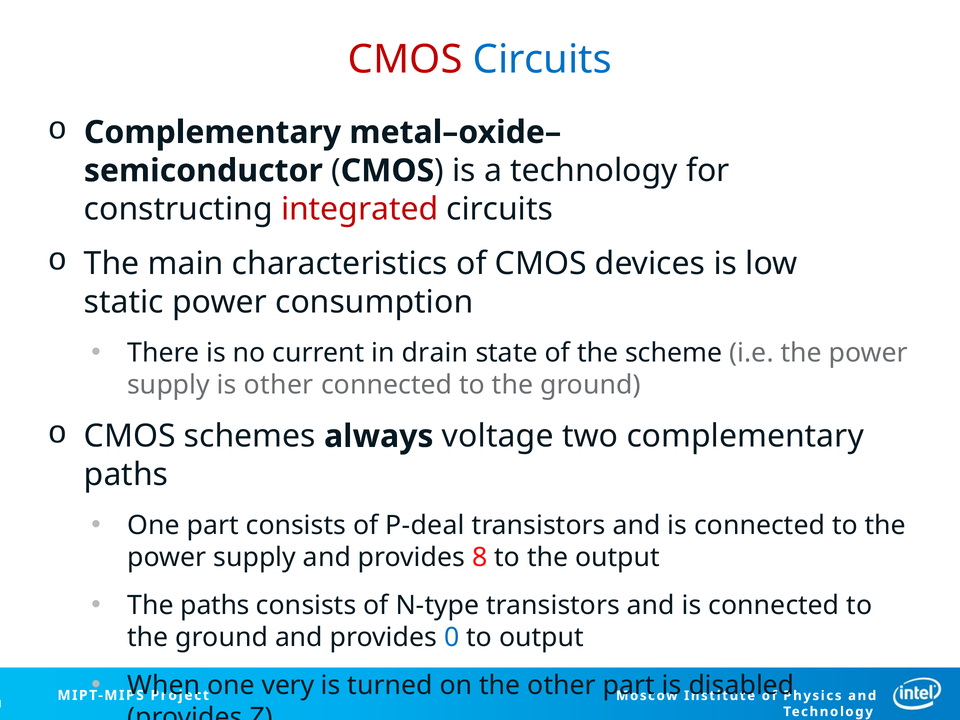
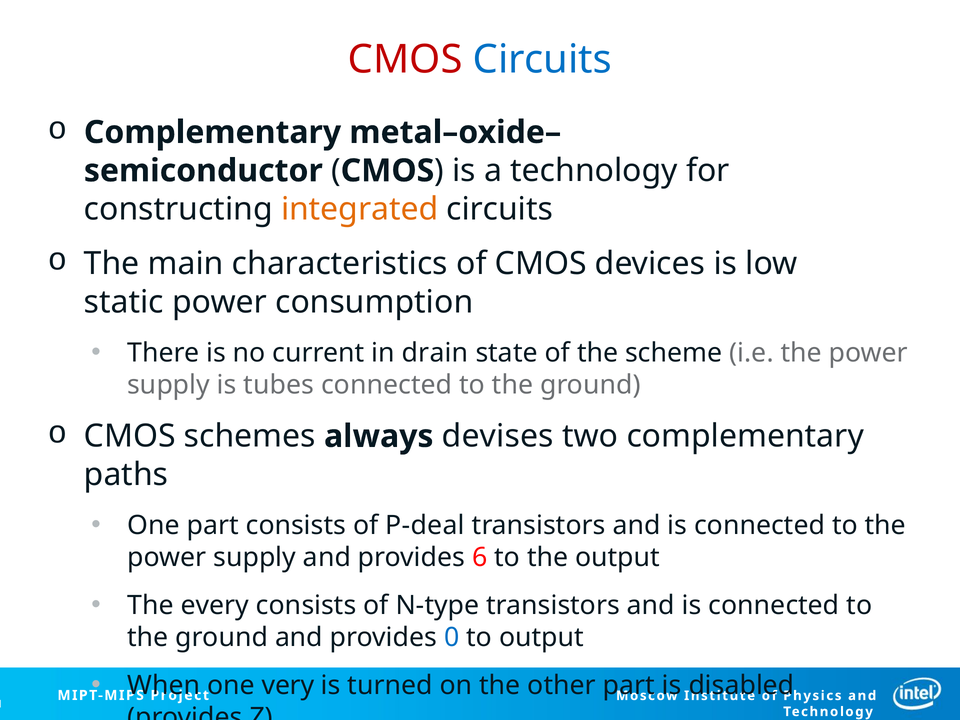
integrated colour: red -> orange (360, 209)
is other: other -> tubes (279, 385)
voltage: voltage -> devises (498, 436)
8: 8 -> 6 (480, 558)
The paths: paths -> every (215, 606)
